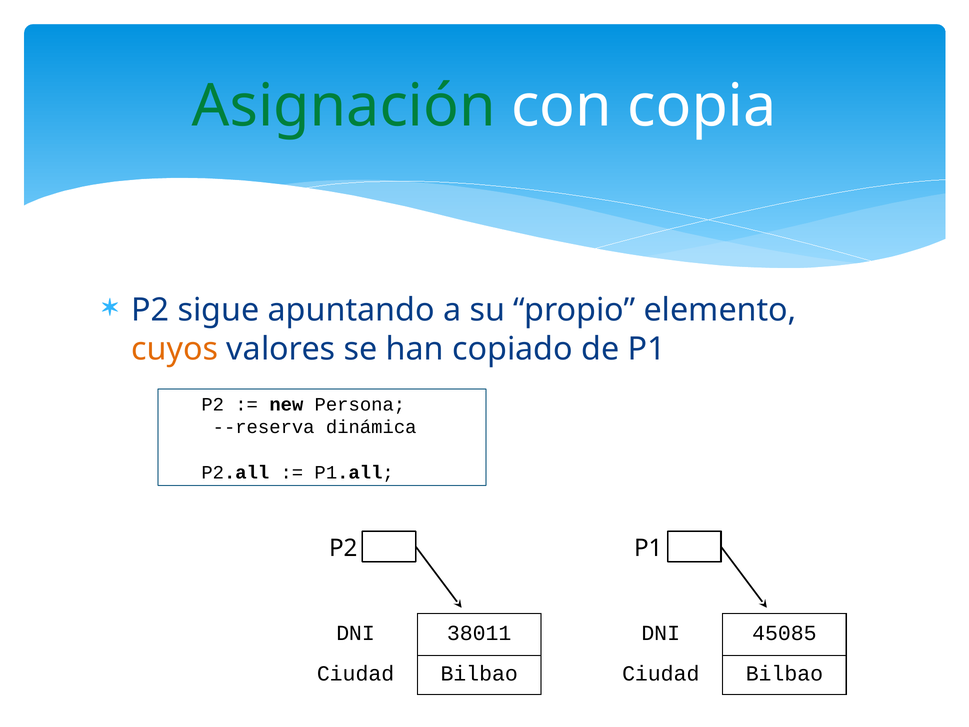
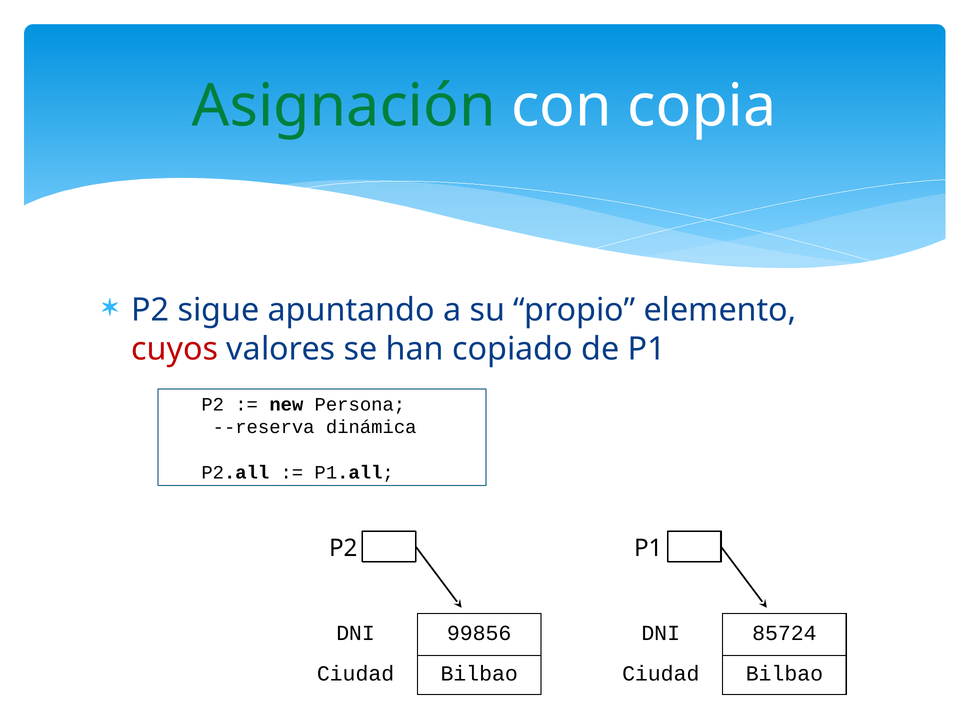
cuyos colour: orange -> red (175, 349)
38011: 38011 -> 99856 (479, 633)
45085: 45085 -> 85724 (784, 633)
